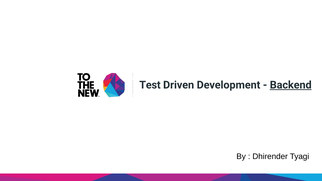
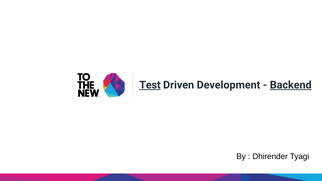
Test underline: none -> present (150, 85)
